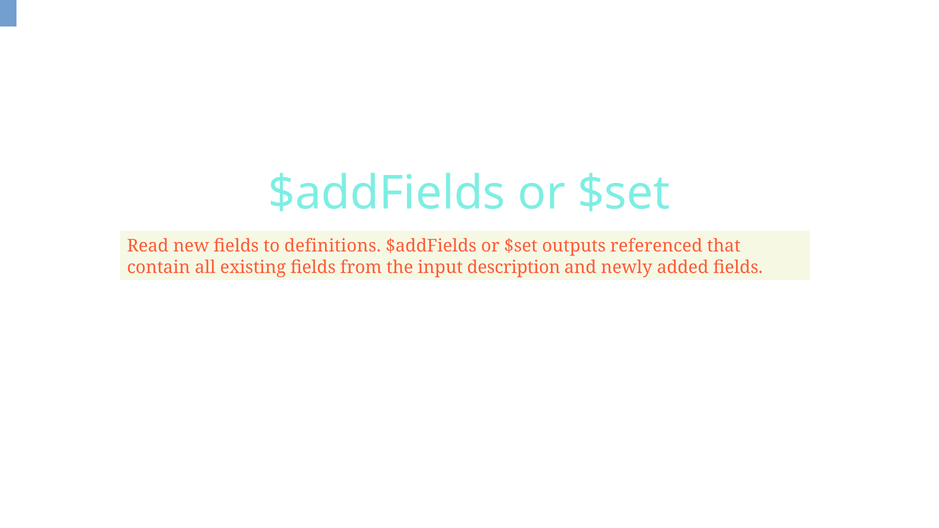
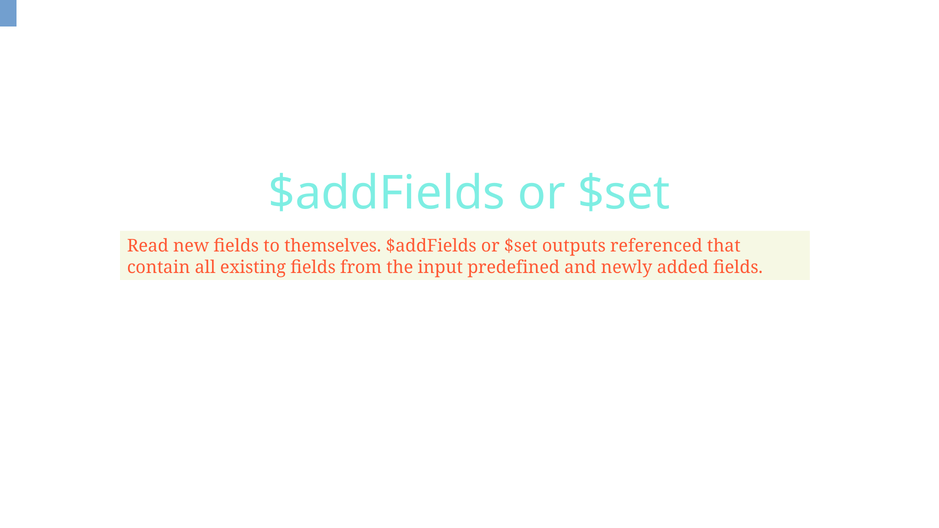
definitions: definitions -> themselves (333, 246)
description: description -> predefined (514, 267)
